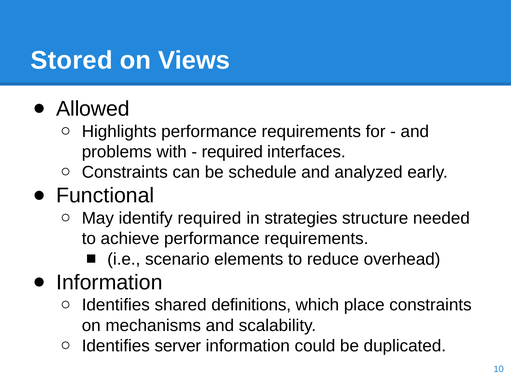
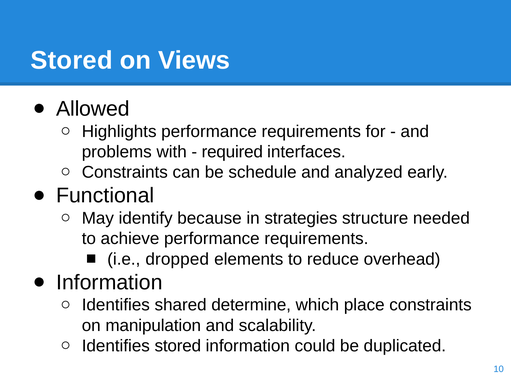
identify required: required -> because (209, 218)
scenario: scenario -> dropped (177, 259)
definitions: definitions -> determine (251, 305)
mechanisms: mechanisms -> manipulation (153, 326)
Identifies server: server -> stored (178, 346)
